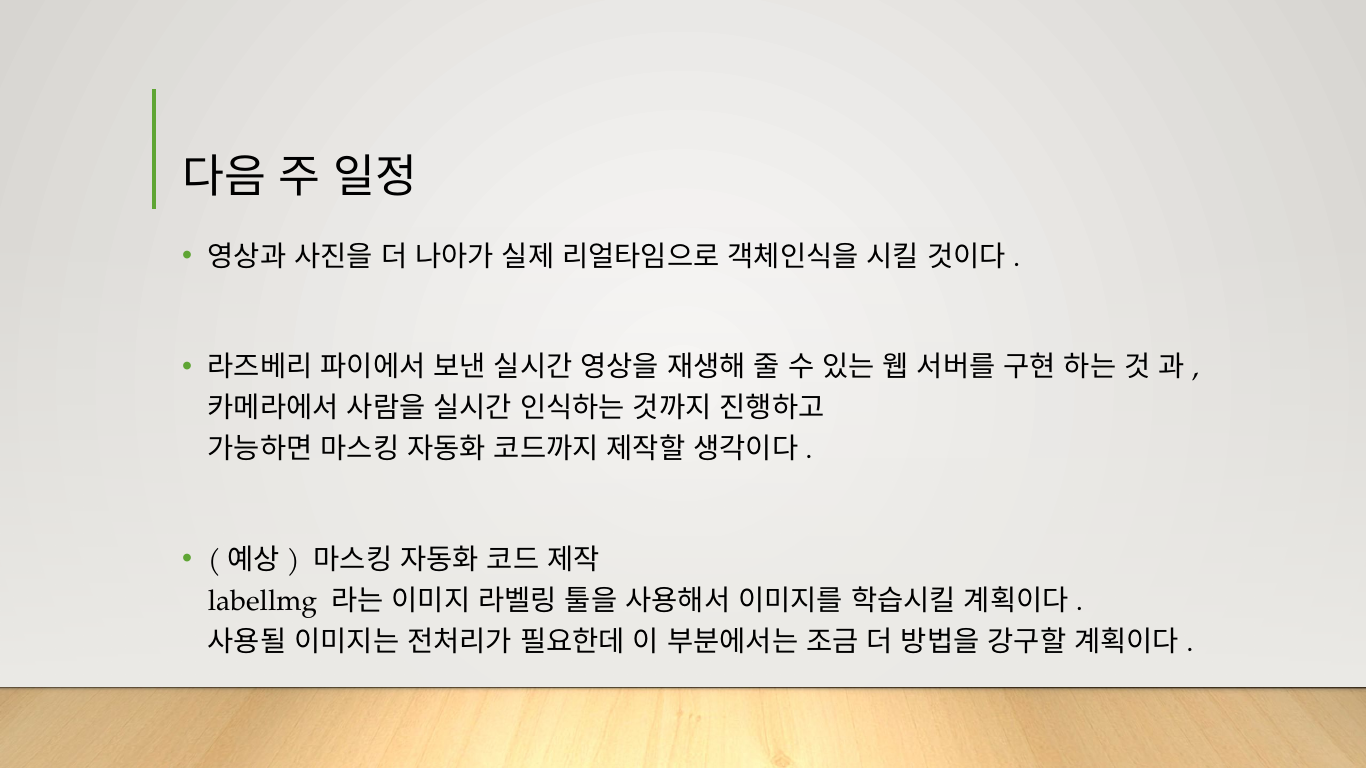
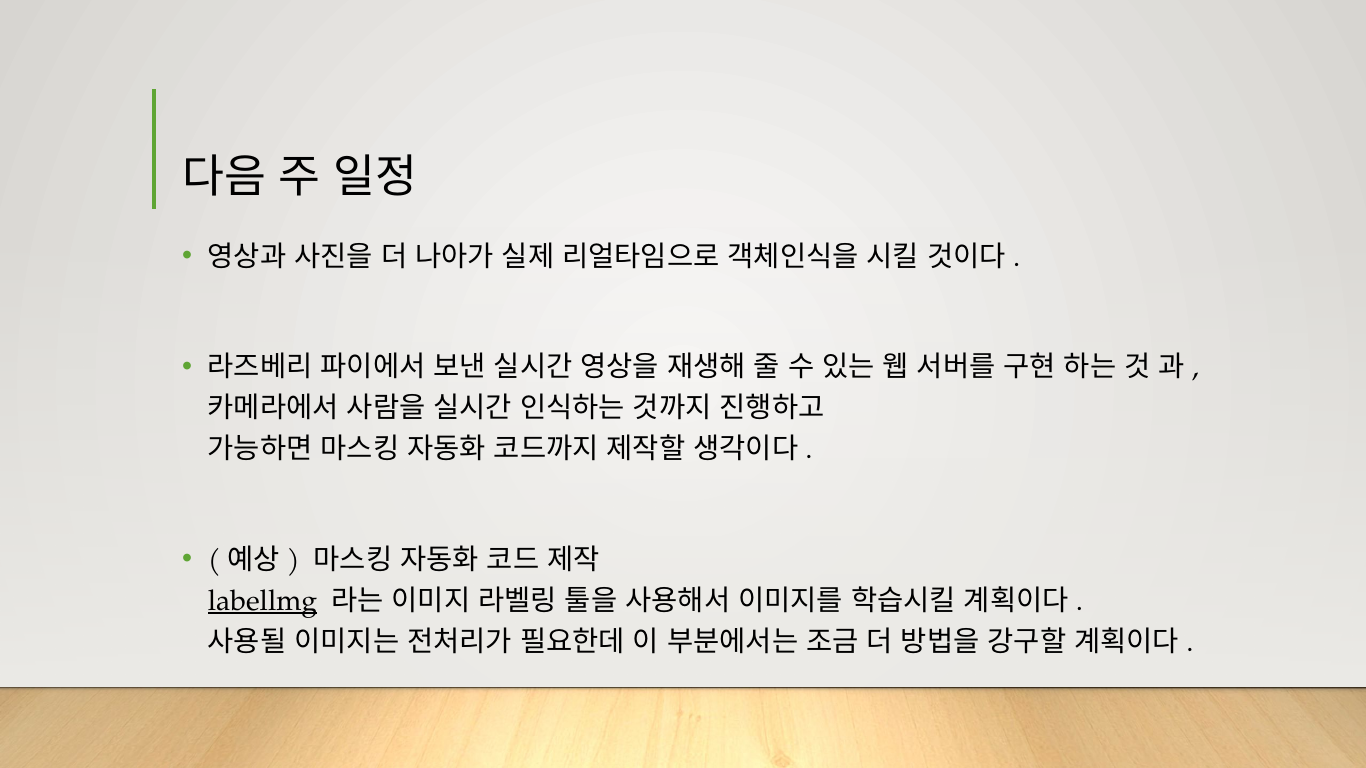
labellmg underline: none -> present (263, 601)
